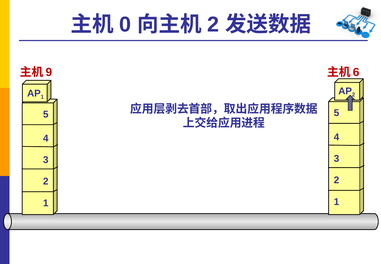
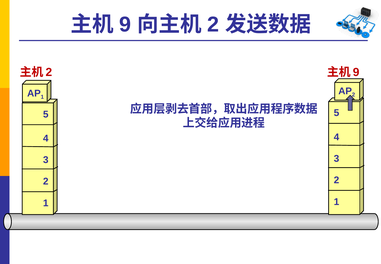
0: 0 -> 9 (125, 25)
9: 9 -> 2 (49, 72)
6: 6 -> 9 (356, 72)
